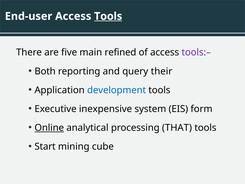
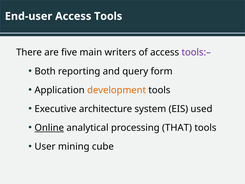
Tools underline: present -> none (108, 16)
refined: refined -> writers (120, 52)
their: their -> form (162, 71)
development colour: blue -> orange (117, 90)
inexpensive: inexpensive -> architecture (106, 109)
form: form -> used (201, 109)
Start: Start -> User (45, 146)
